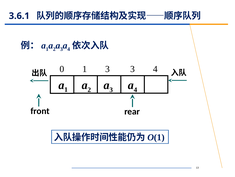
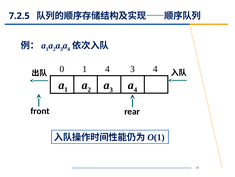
3.6.1: 3.6.1 -> 7.2.5 (19, 16)
1 3: 3 -> 4 (107, 69)
